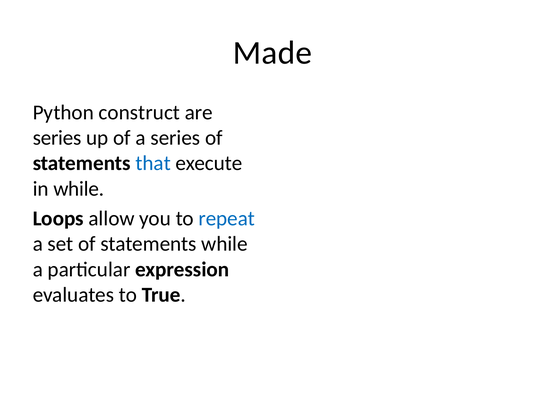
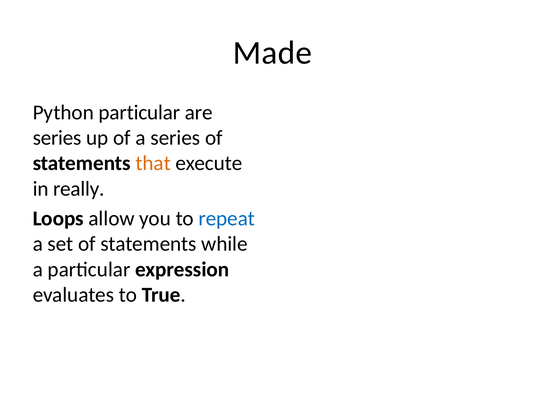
Python construct: construct -> particular (139, 112)
that colour: blue -> orange (153, 163)
in while: while -> really (79, 189)
